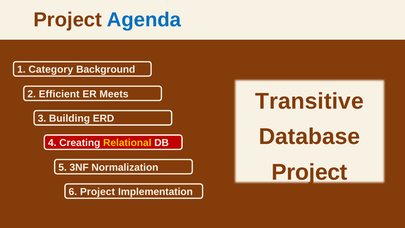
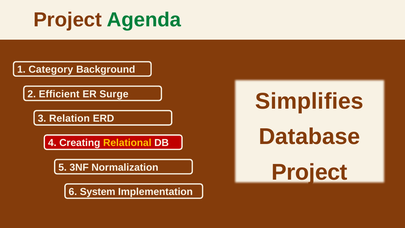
Agenda colour: blue -> green (144, 20)
Meets: Meets -> Surge (114, 94)
Transitive: Transitive -> Simplifies (309, 101)
Building: Building -> Relation (69, 118)
6 Project: Project -> System (98, 192)
